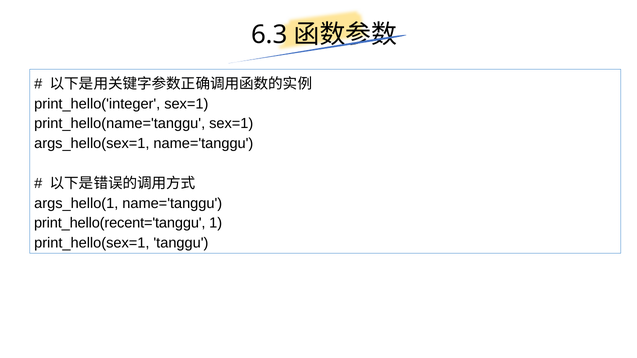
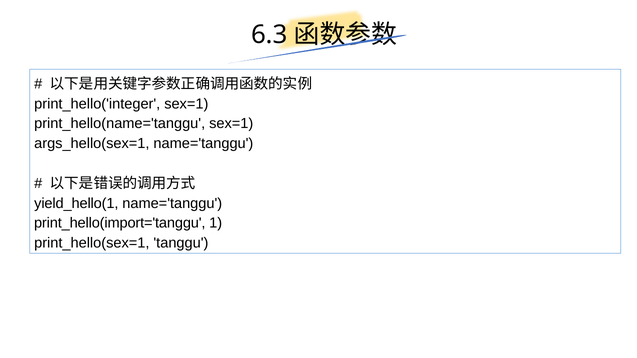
args_hello(1: args_hello(1 -> yield_hello(1 (76, 203)
print_hello(recent='tanggu: print_hello(recent='tanggu -> print_hello(import='tanggu (120, 223)
